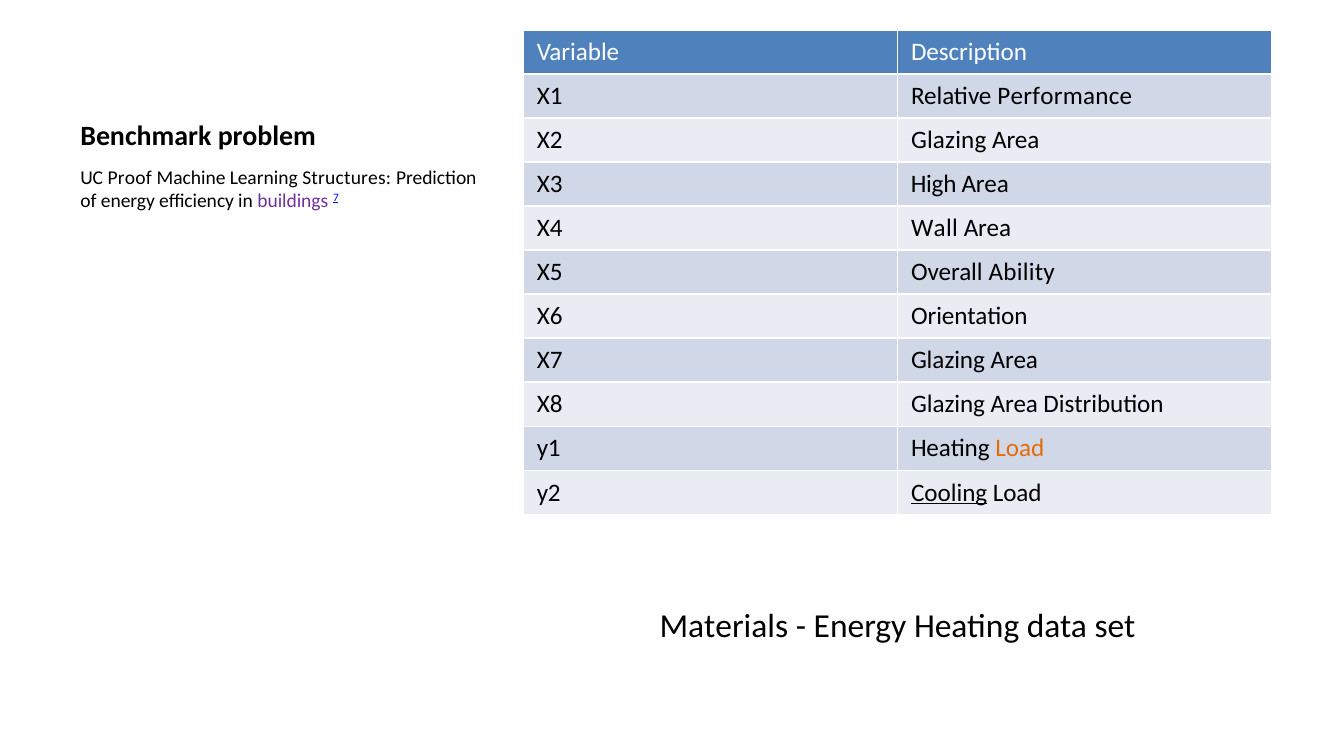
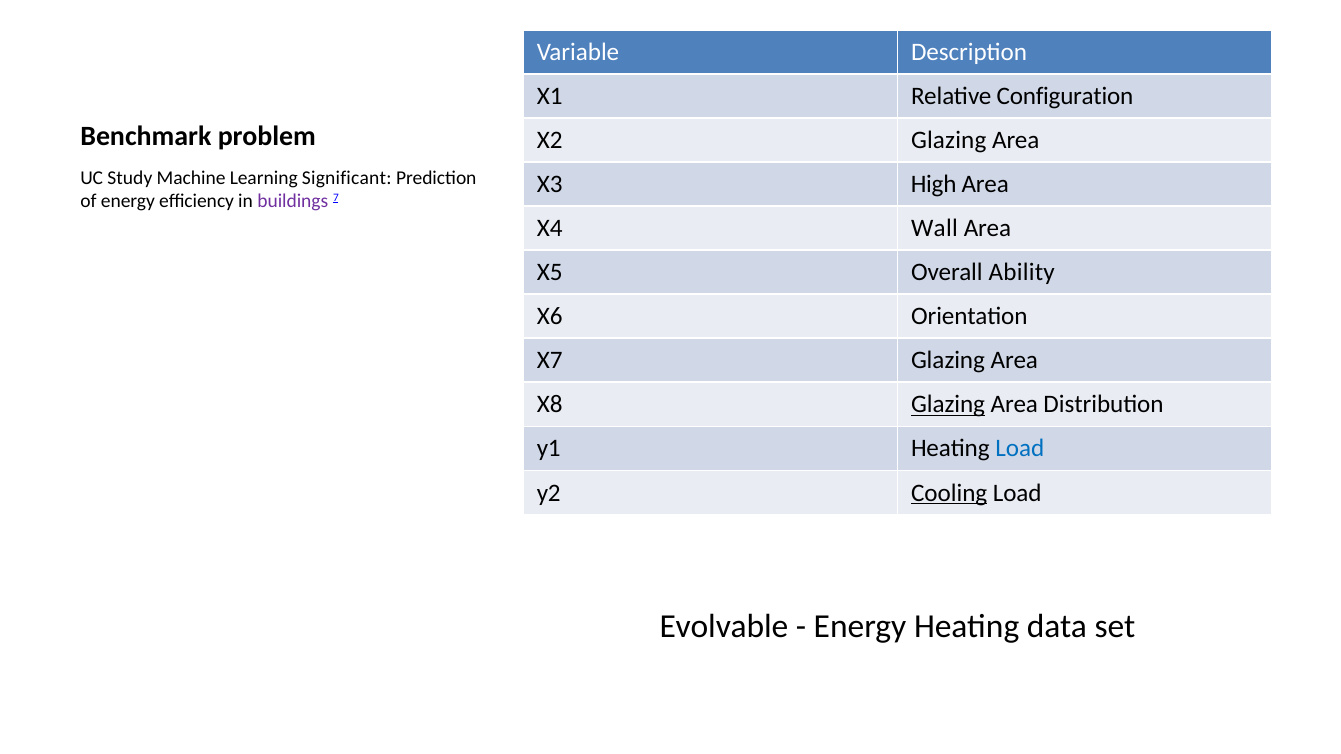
Performance: Performance -> Configuration (1065, 96)
Proof: Proof -> Study (130, 178)
Structures: Structures -> Significant (347, 178)
Glazing underline: none -> present (948, 405)
Load colour: orange -> blue (1020, 449)
Materials: Materials -> Evolvable (724, 627)
